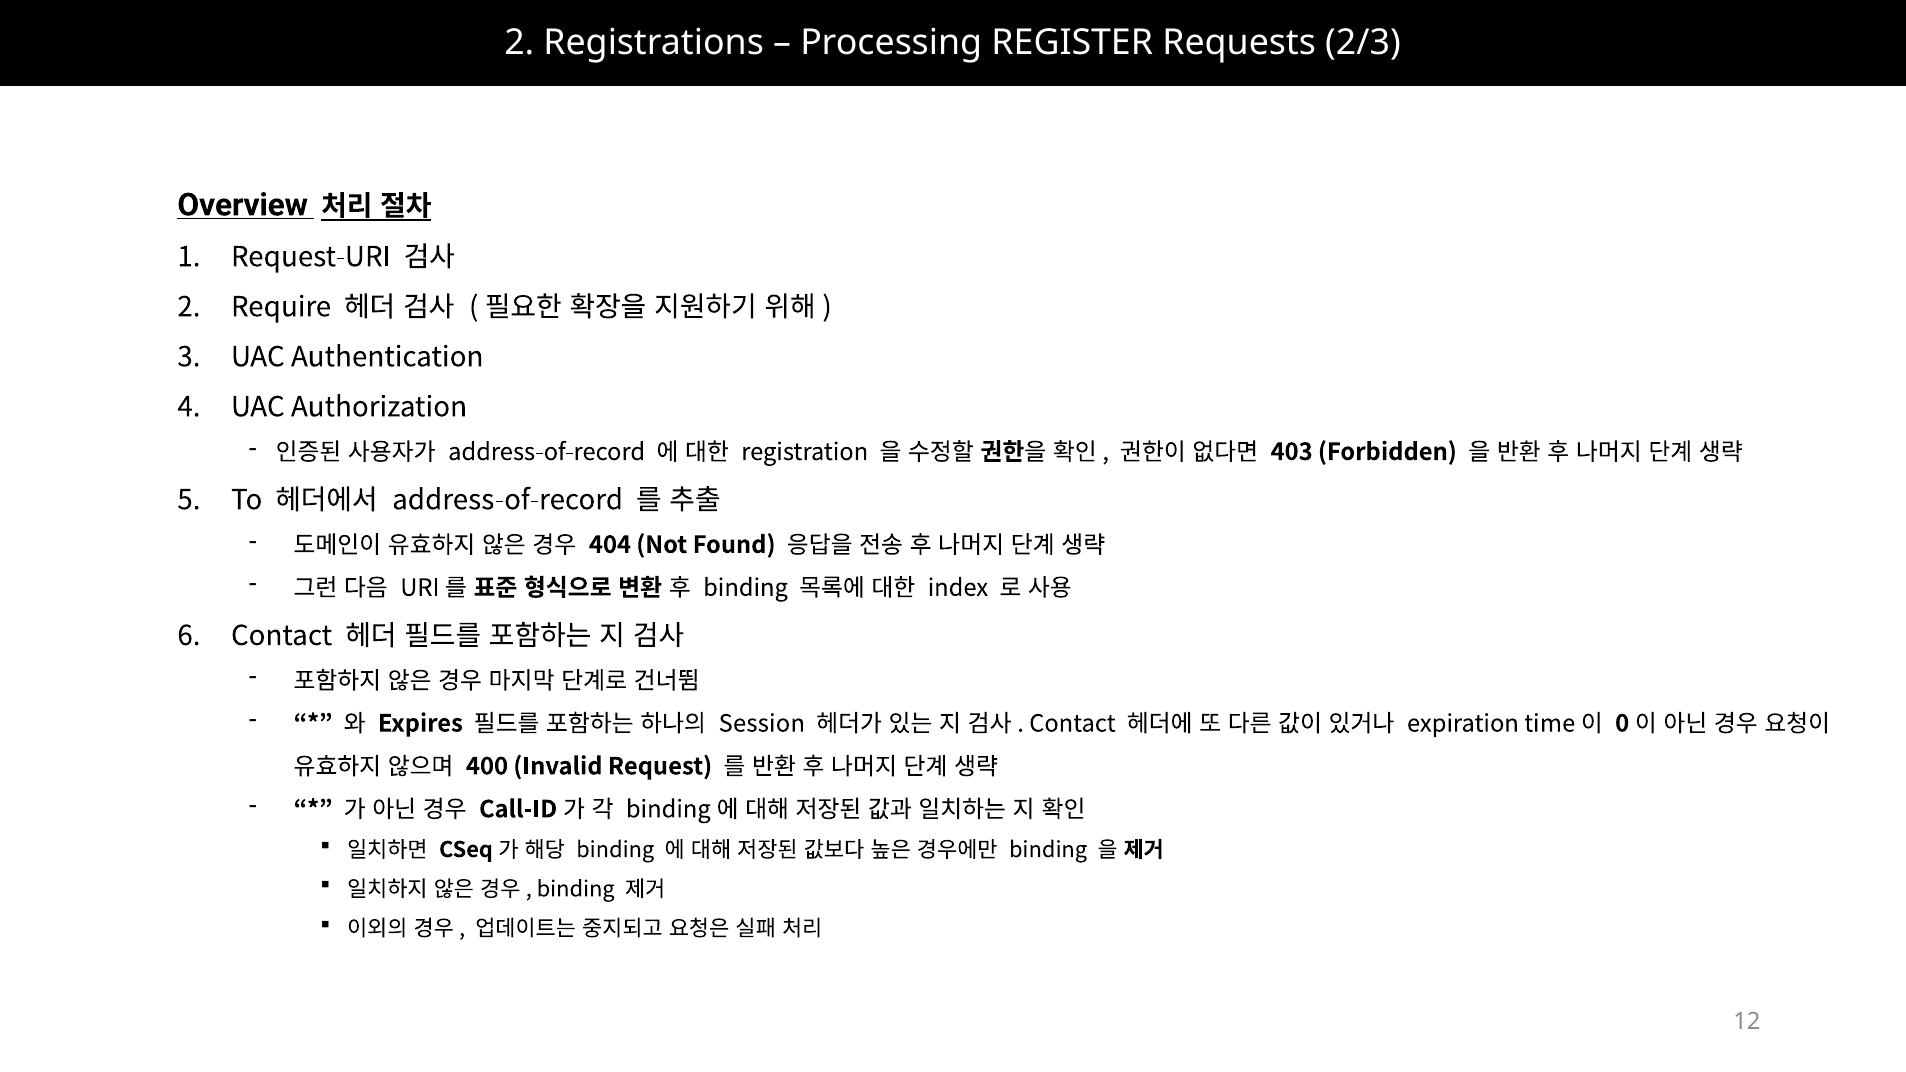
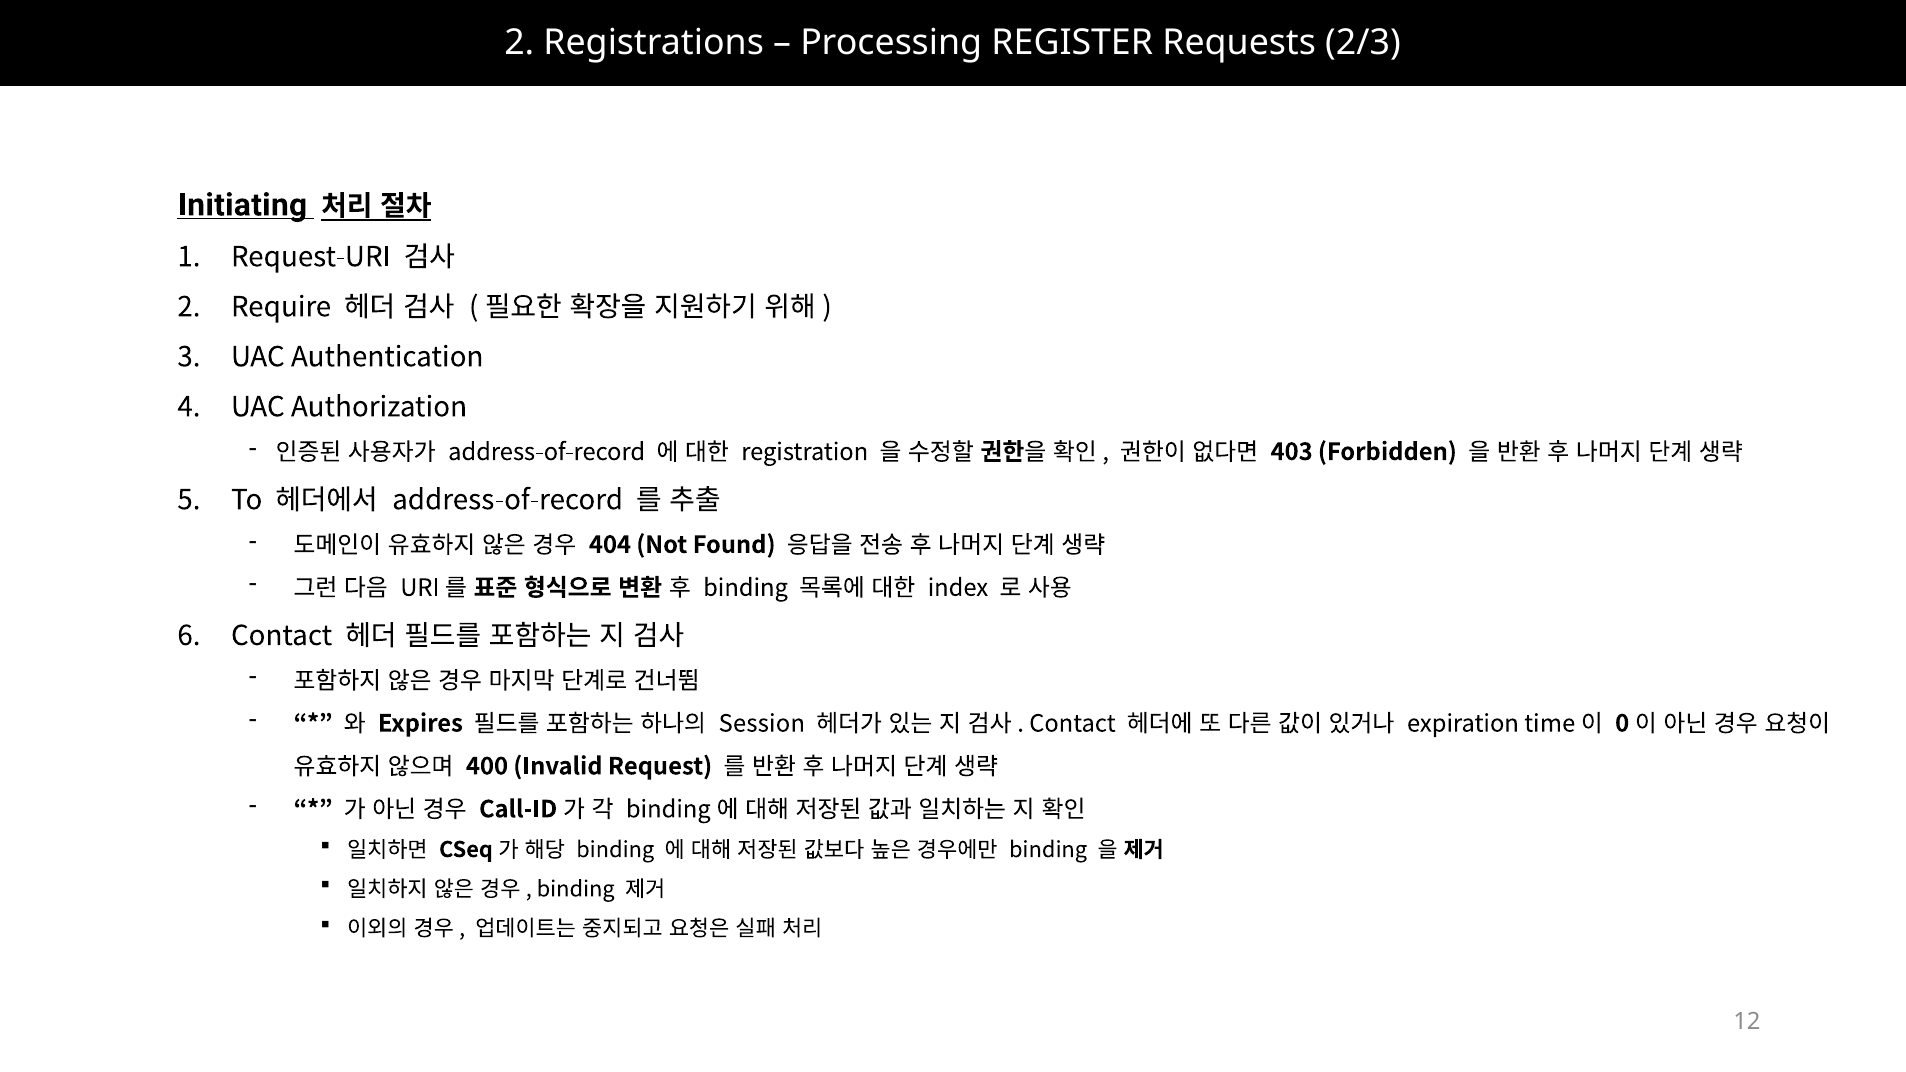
Overview: Overview -> Initiating (242, 205)
